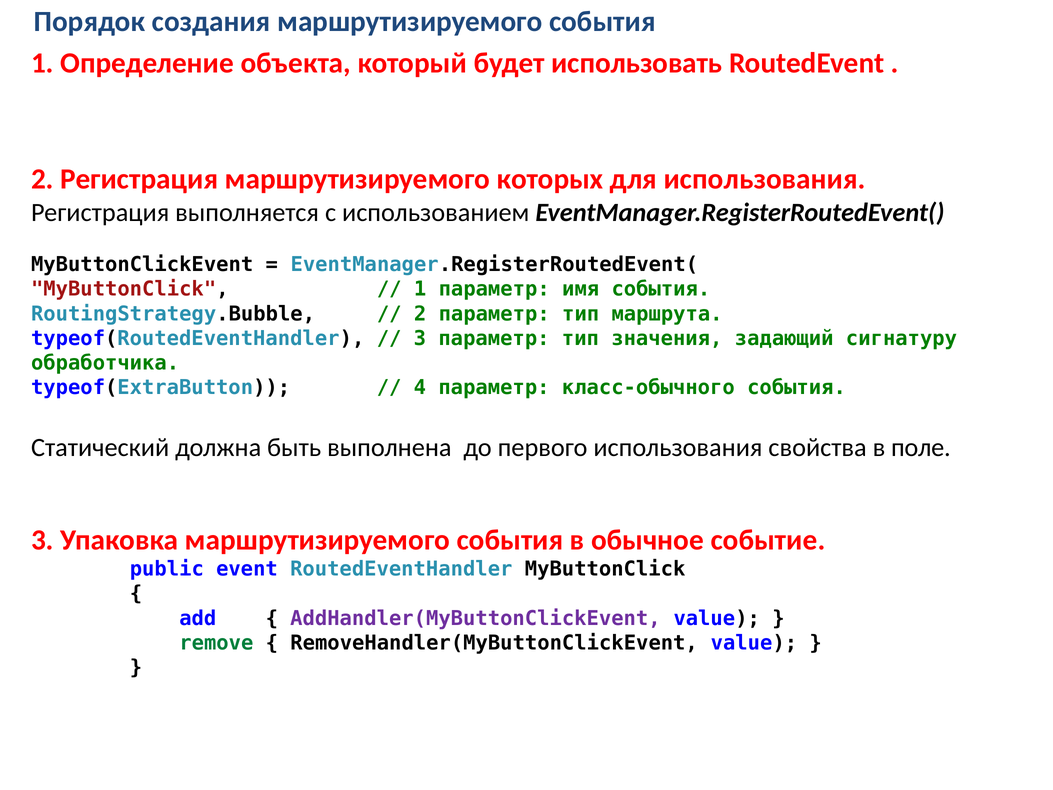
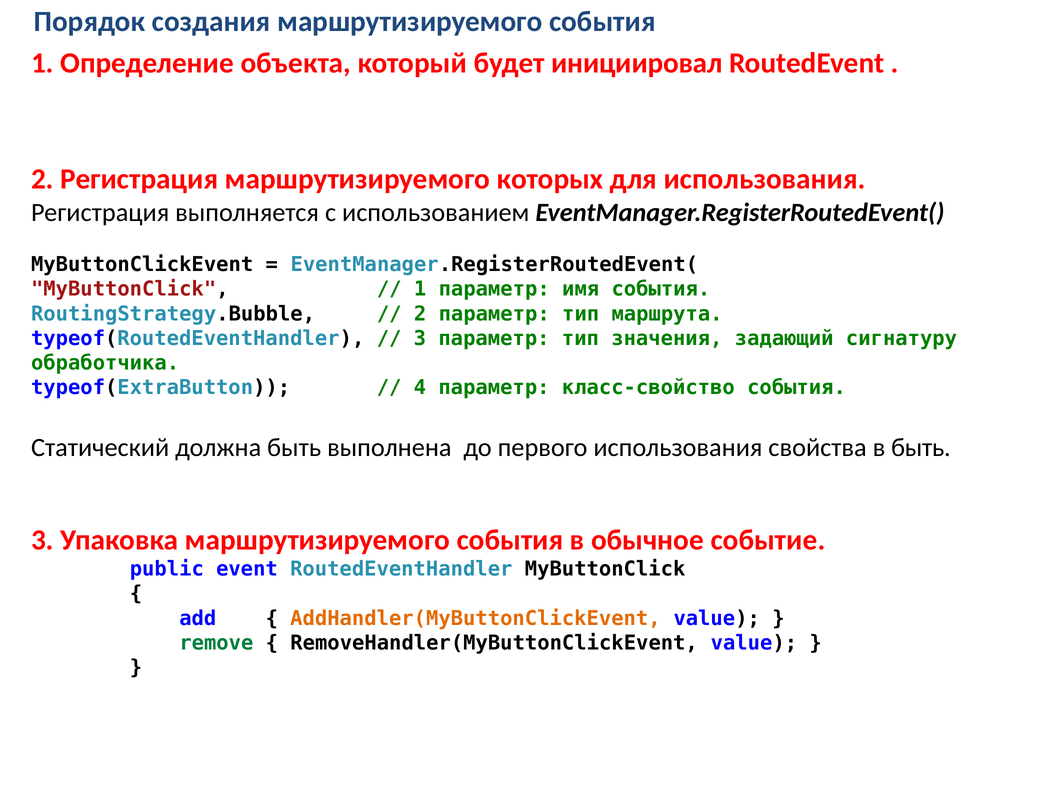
использовать: использовать -> инициировал (637, 63)
класс-обычного: класс-обычного -> класс-свойство (648, 387)
в поле: поле -> быть (921, 448)
AddHandler(MyButtonClickEvent colour: purple -> orange (475, 618)
